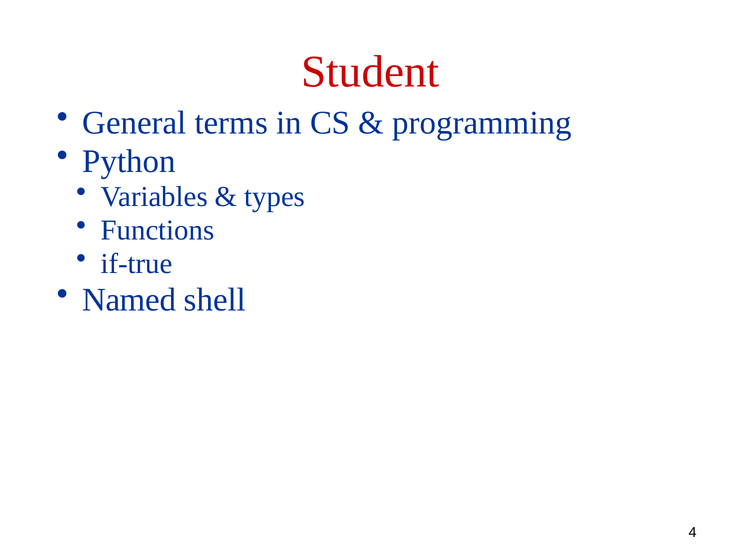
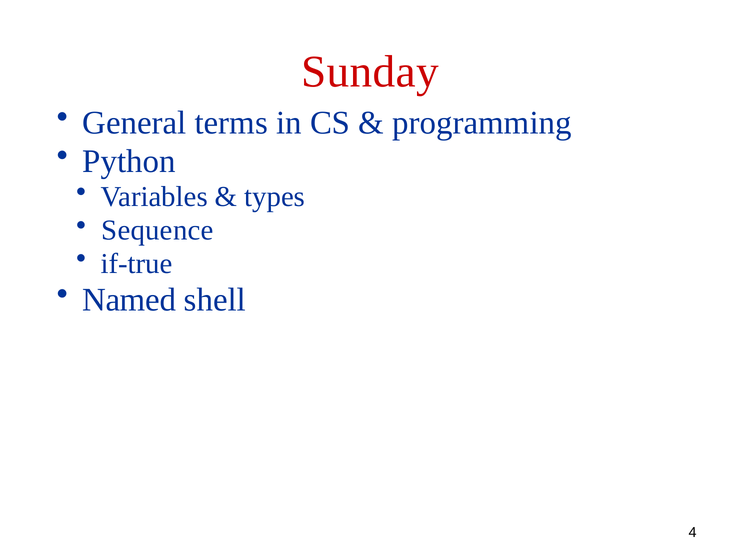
Student: Student -> Sunday (370, 72)
Functions: Functions -> Sequence (157, 230)
